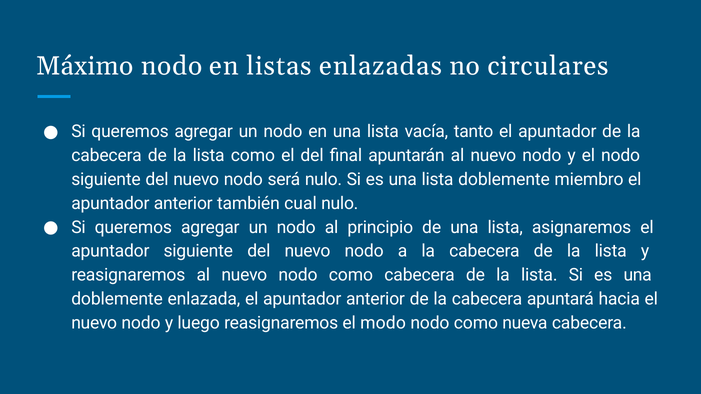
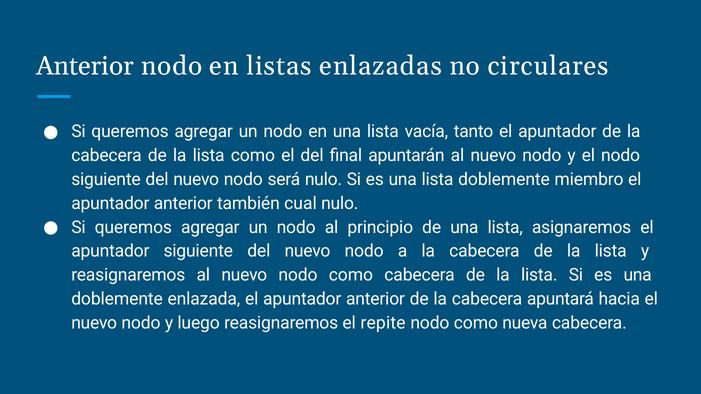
Máximo: Máximo -> Anterior (85, 66)
modo: modo -> repite (383, 323)
